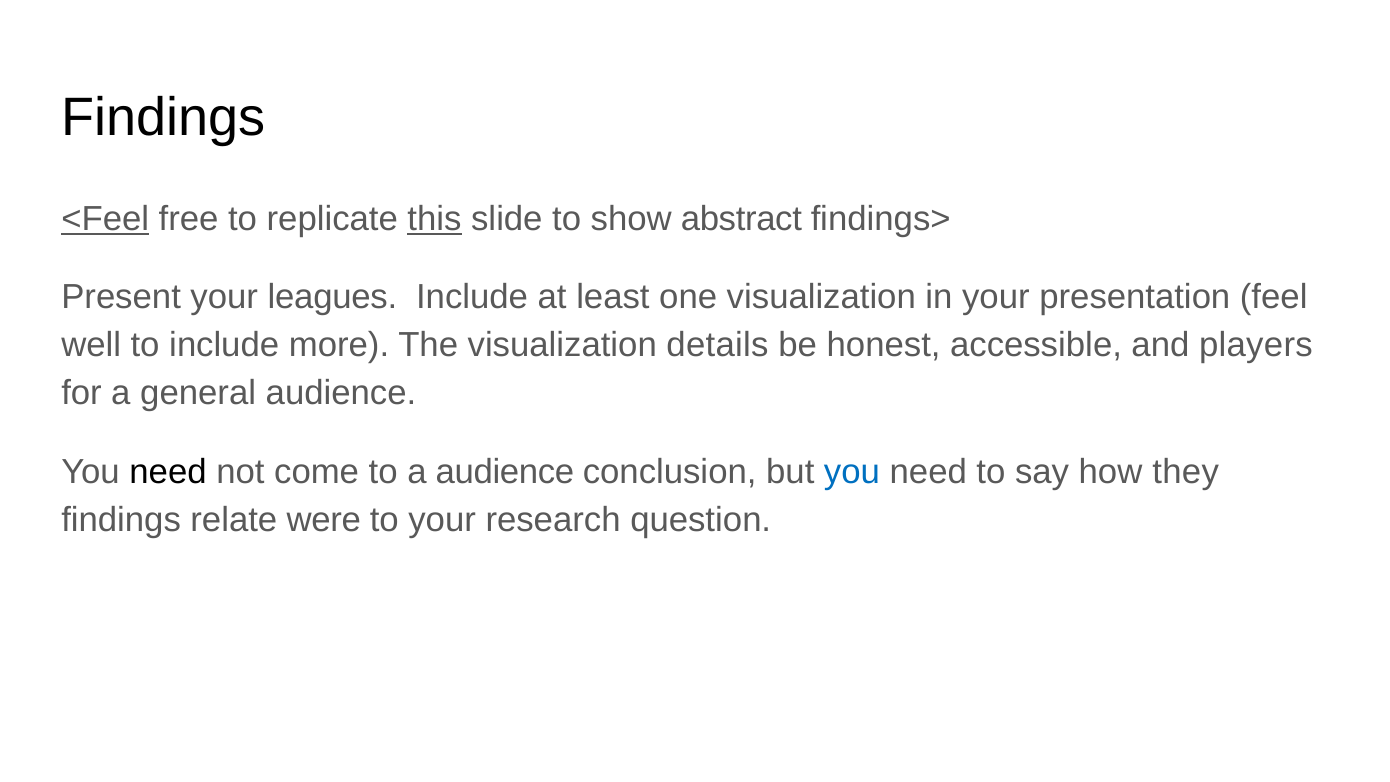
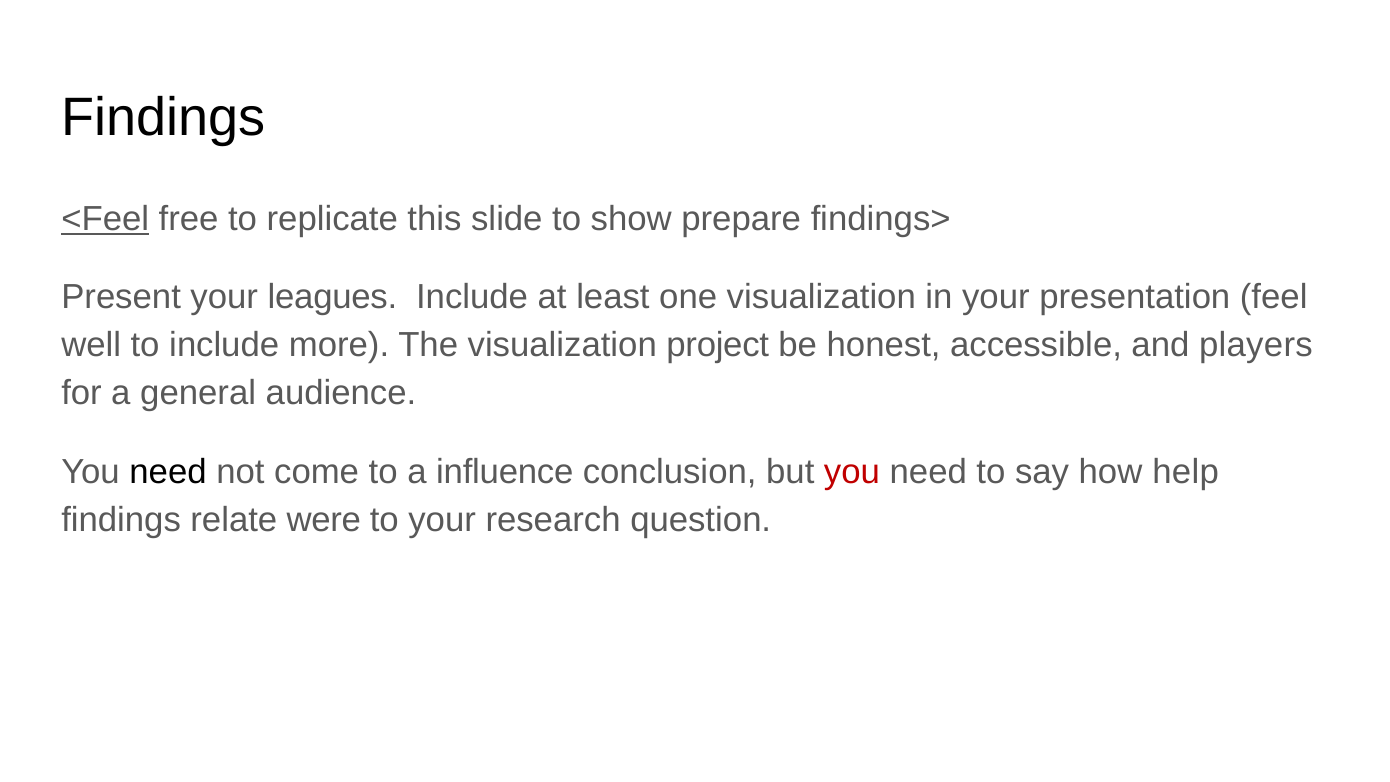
this underline: present -> none (435, 219)
abstract: abstract -> prepare (741, 219)
details: details -> project (718, 345)
a audience: audience -> influence (505, 472)
you colour: blue -> red (852, 472)
they: they -> help (1186, 472)
